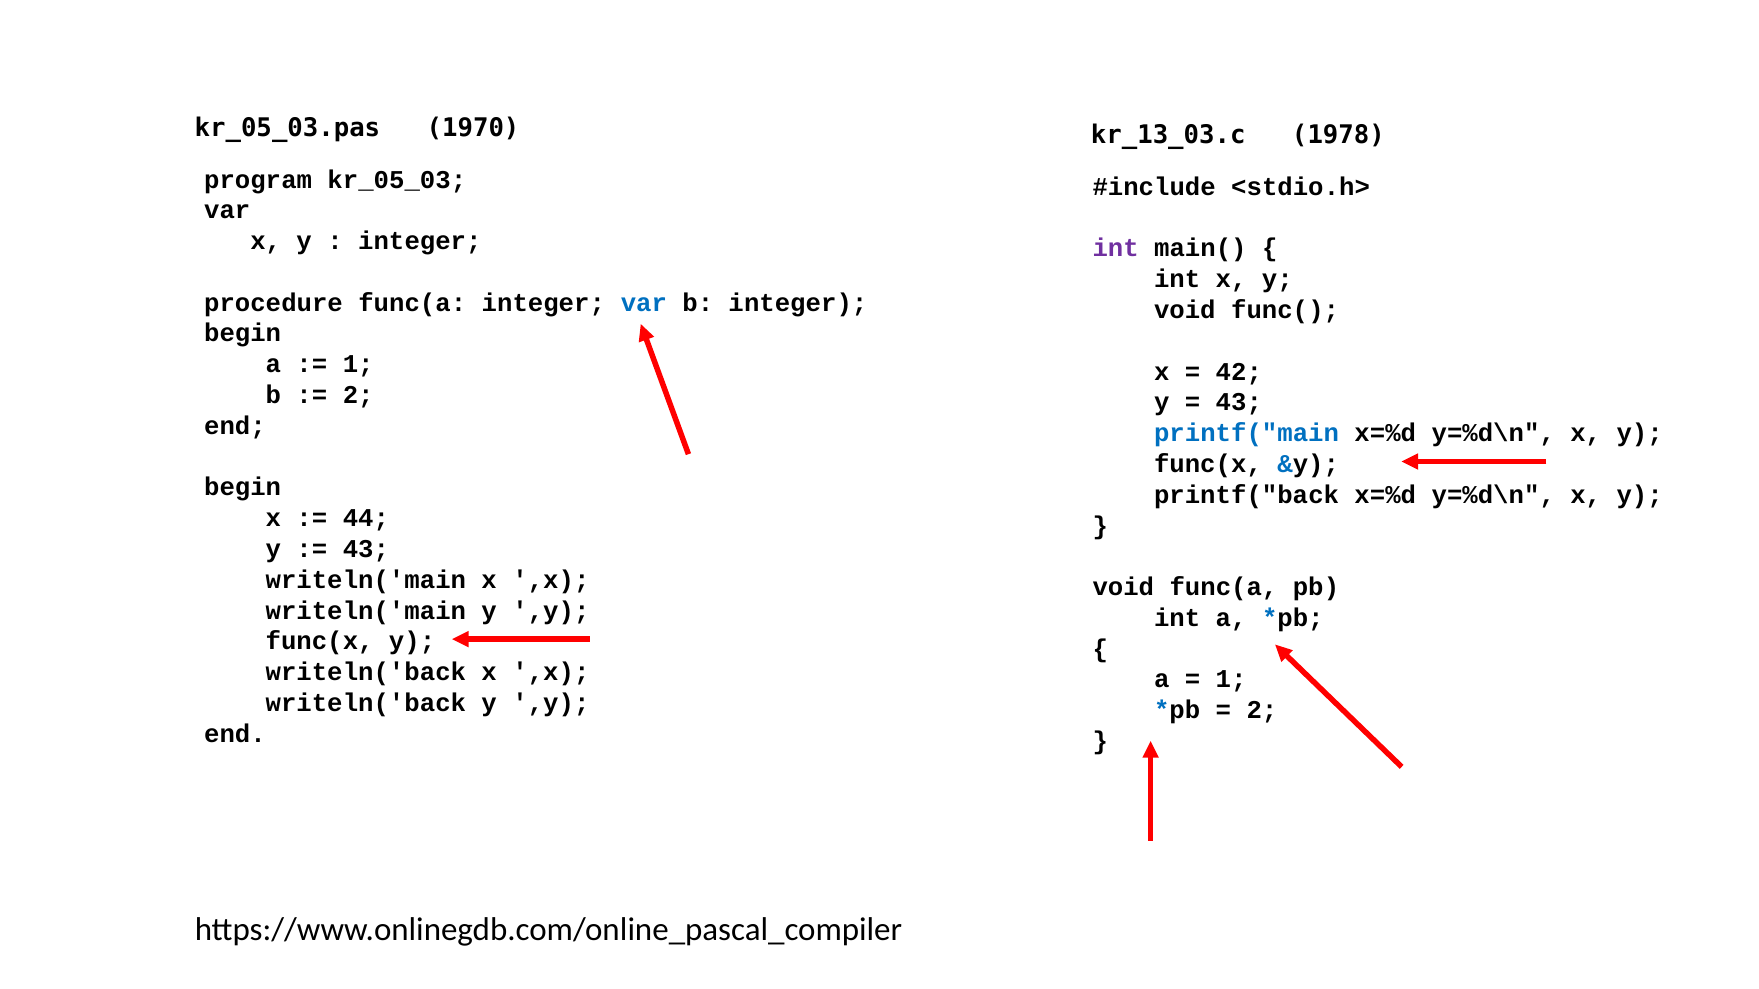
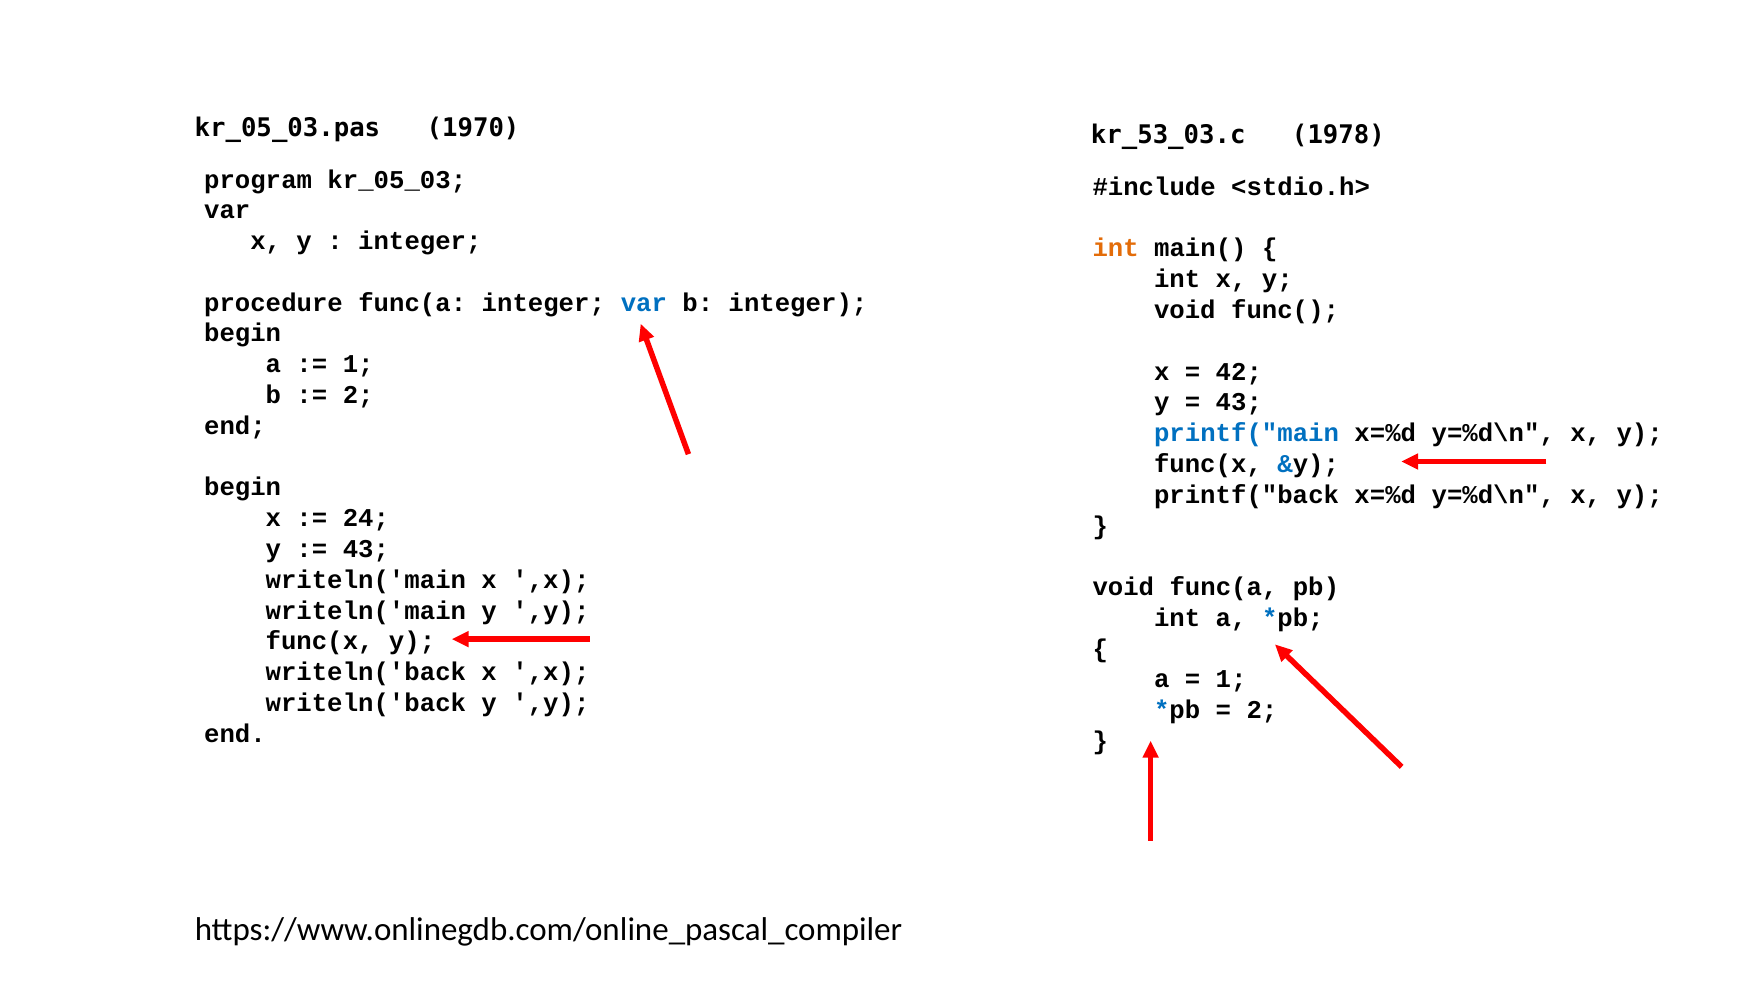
kr_13_03.c: kr_13_03.c -> kr_53_03.c (1168, 135)
int colour: purple -> orange (1116, 249)
44: 44 -> 24 (366, 518)
